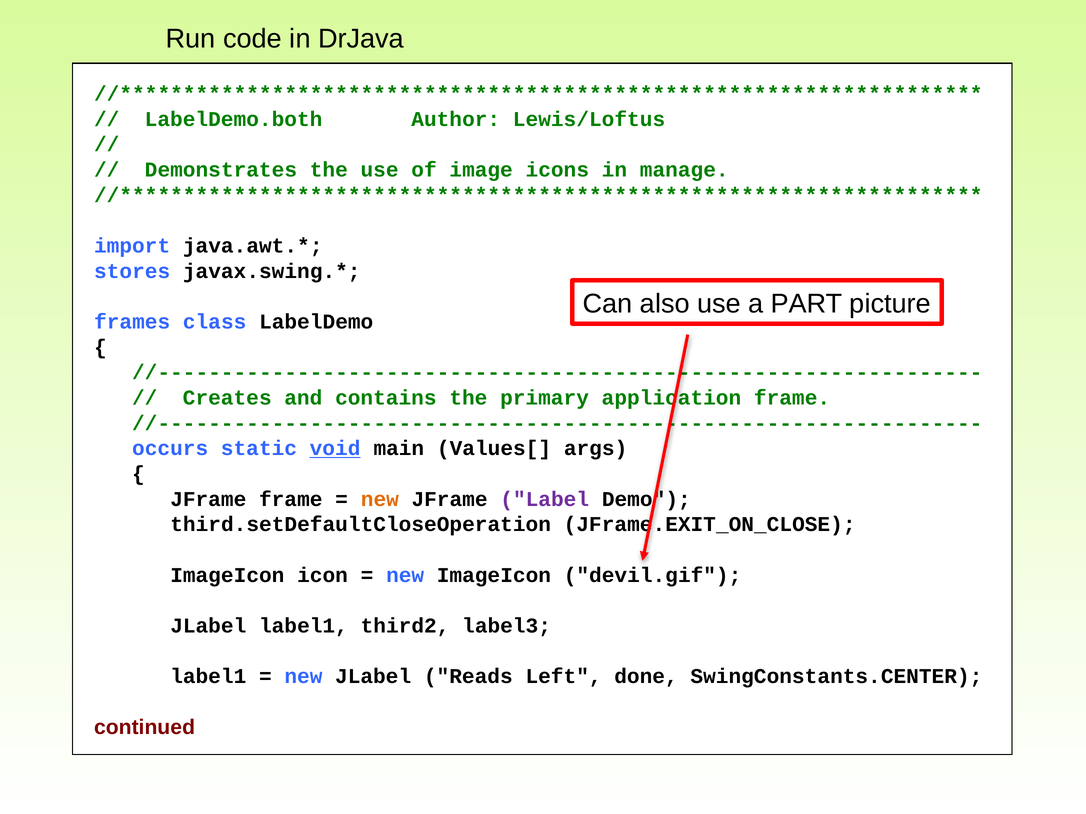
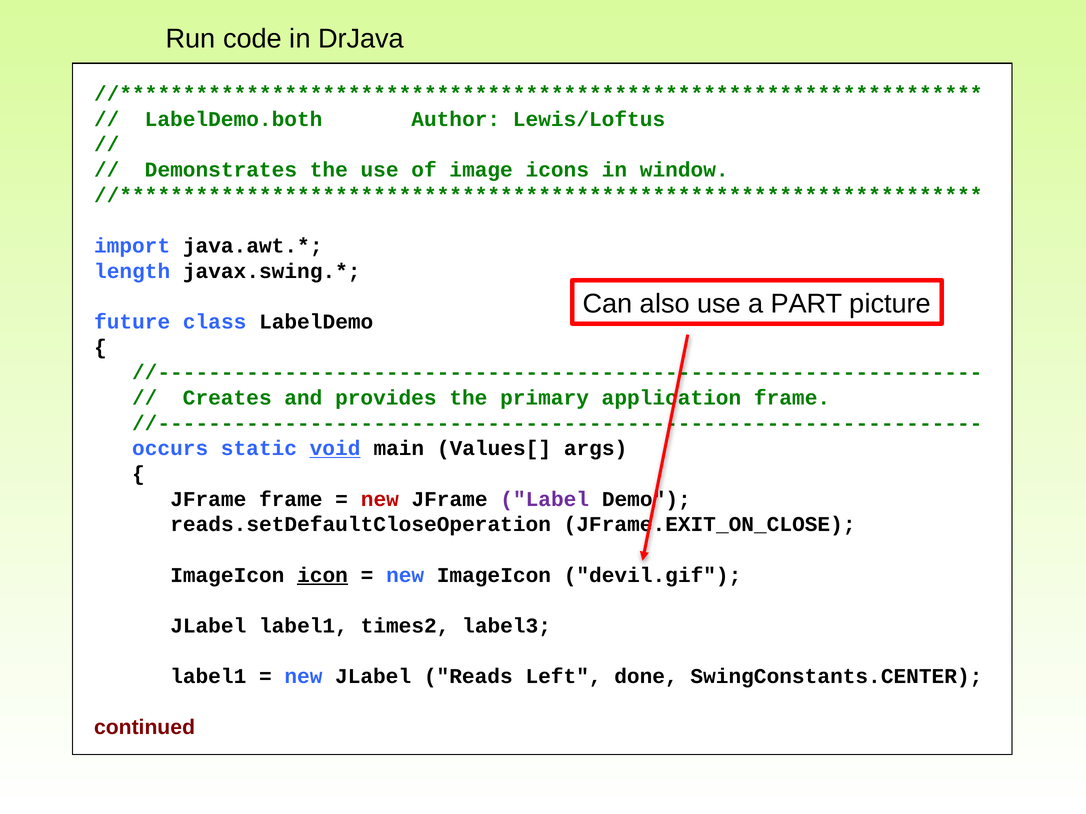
manage: manage -> window (684, 170)
stores: stores -> length (132, 271)
frames: frames -> future (132, 322)
contains: contains -> provides (386, 398)
new colour: orange -> red (380, 499)
third.setDefaultCloseOperation: third.setDefaultCloseOperation -> reads.setDefaultCloseOperation (361, 525)
icon underline: none -> present (323, 575)
third2: third2 -> times2 (405, 626)
